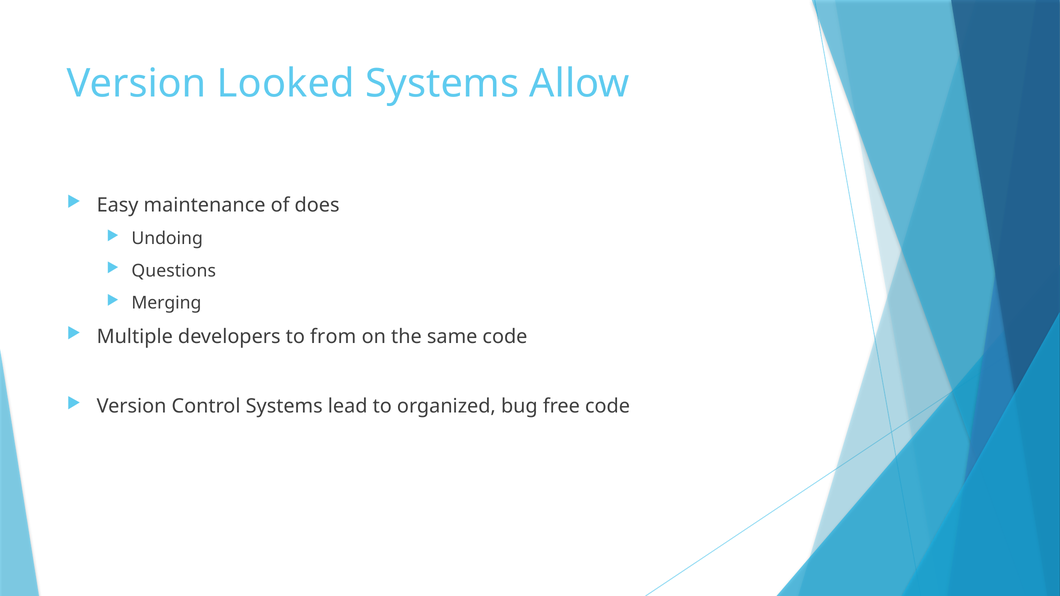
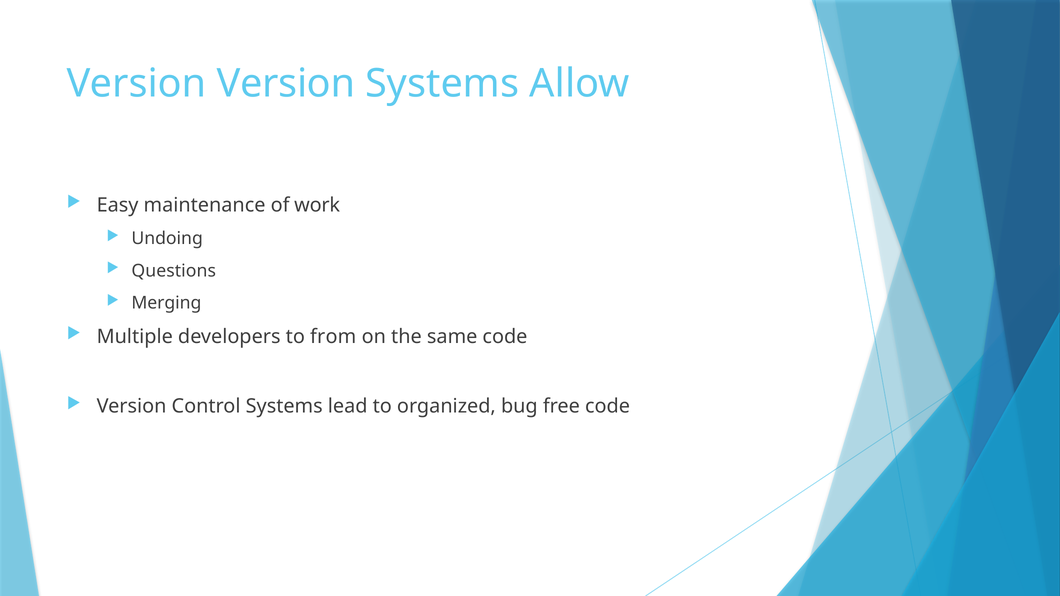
Version Looked: Looked -> Version (286, 84)
does: does -> work (317, 205)
